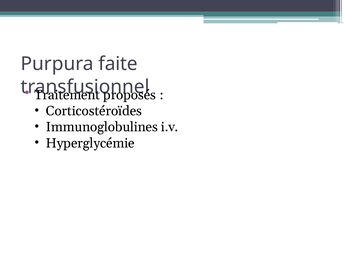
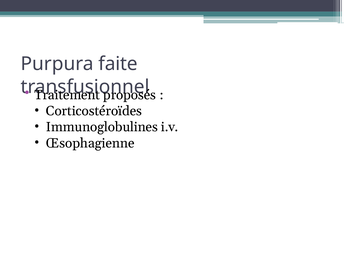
Hyperglycémie: Hyperglycémie -> Œsophagienne (90, 143)
